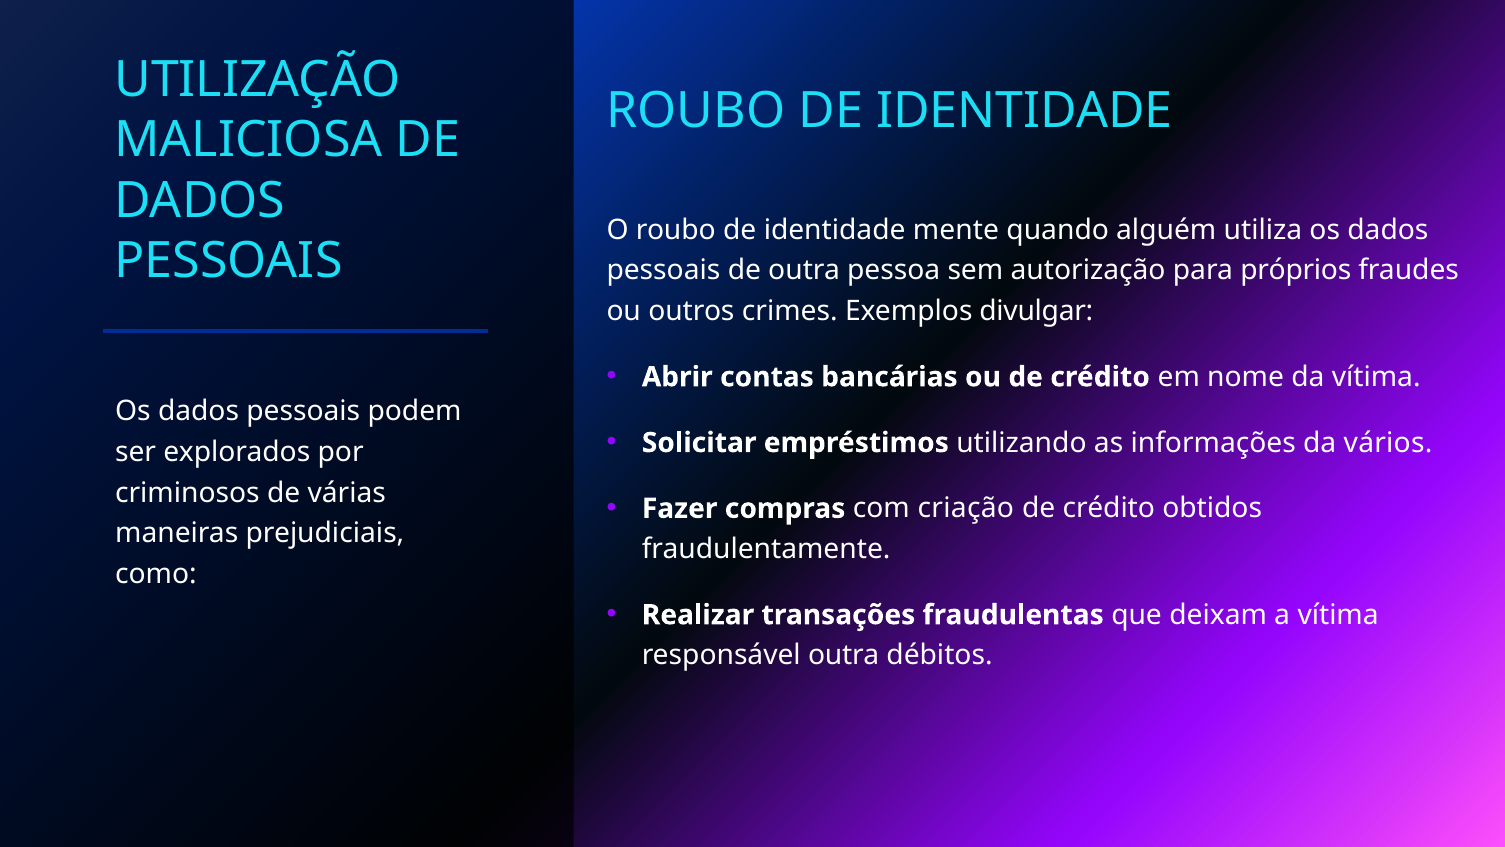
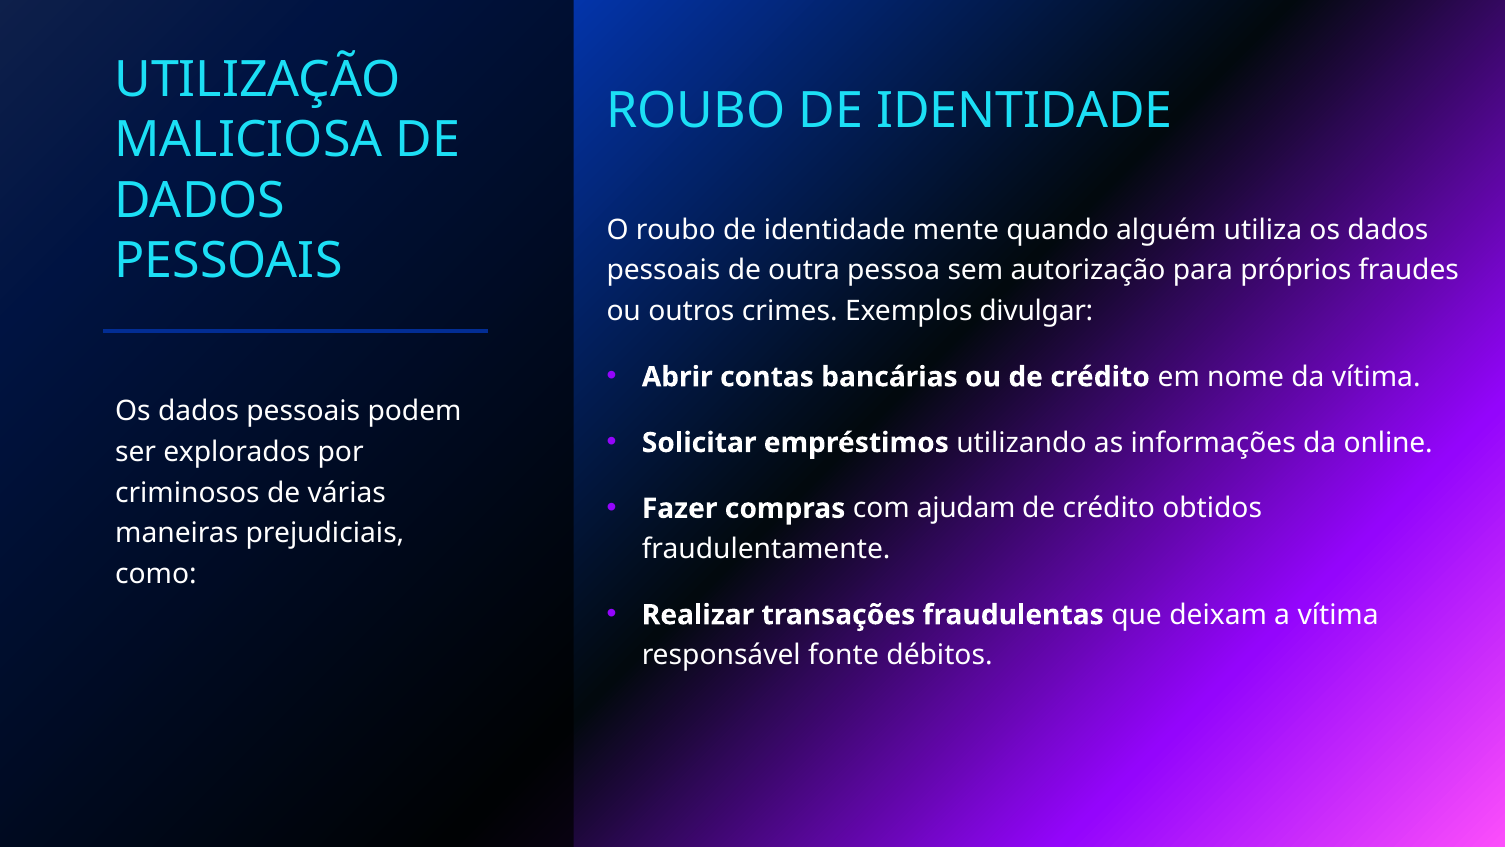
vários: vários -> online (1388, 443)
criação: criação -> ajudam (966, 508)
responsável outra: outra -> fonte (844, 655)
